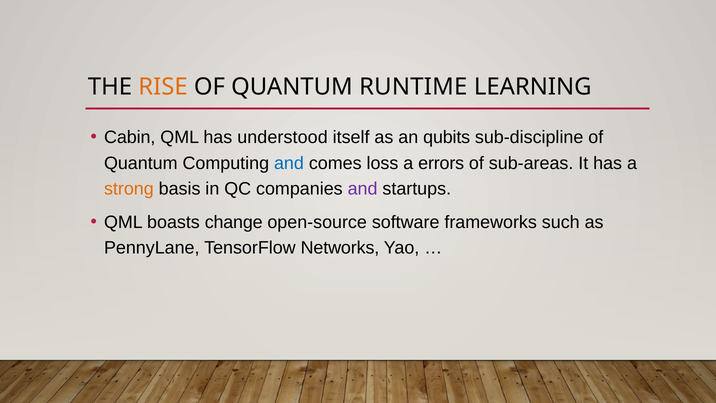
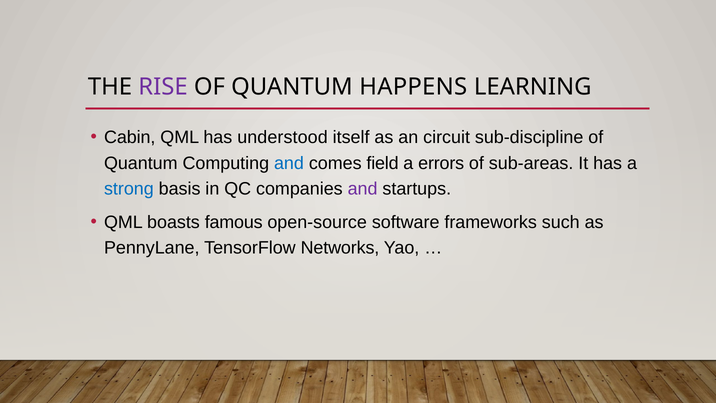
RISE colour: orange -> purple (163, 87)
RUNTIME: RUNTIME -> HAPPENS (413, 87)
qubits: qubits -> circuit (447, 137)
loss: loss -> field (383, 163)
strong colour: orange -> blue (129, 189)
change: change -> famous (234, 222)
